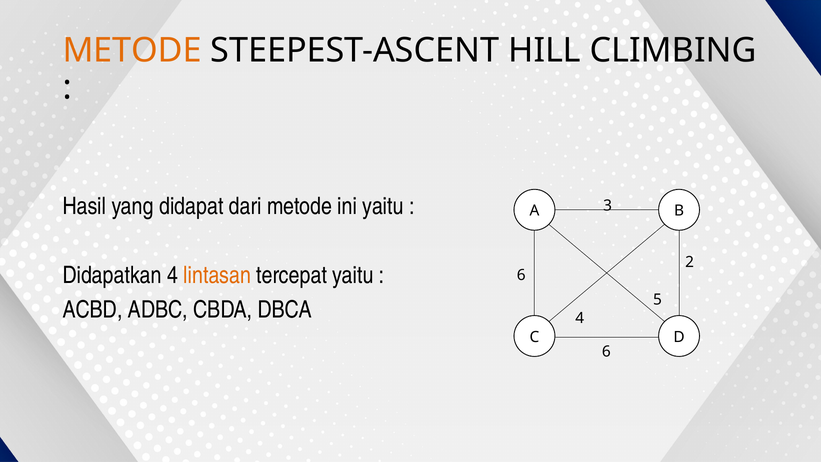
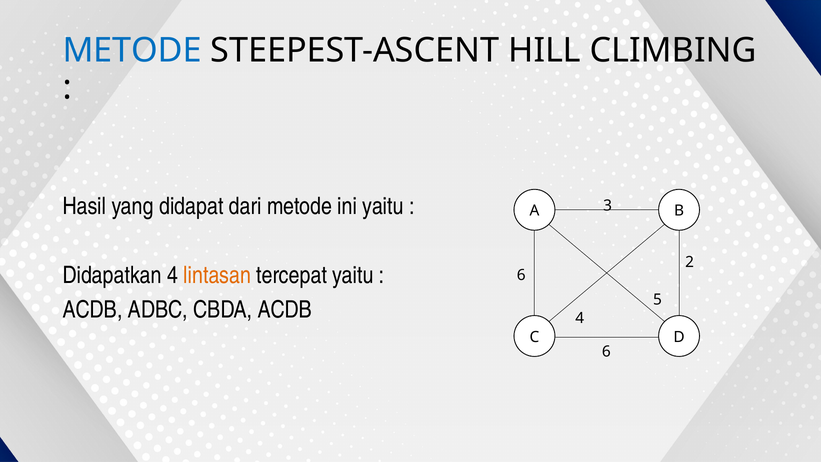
METODE colour: orange -> blue (132, 51)
ACBD: ACBD -> ACDB (93, 310)
CBDA DBCA: DBCA -> ACDB (285, 310)
